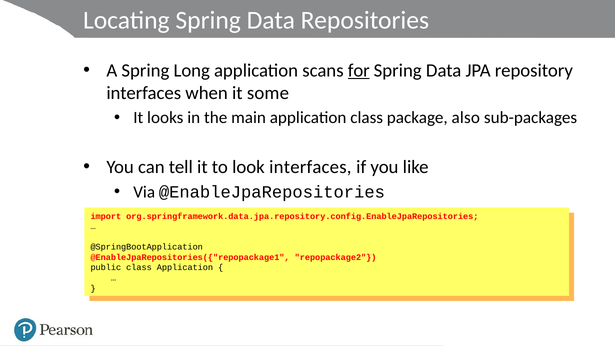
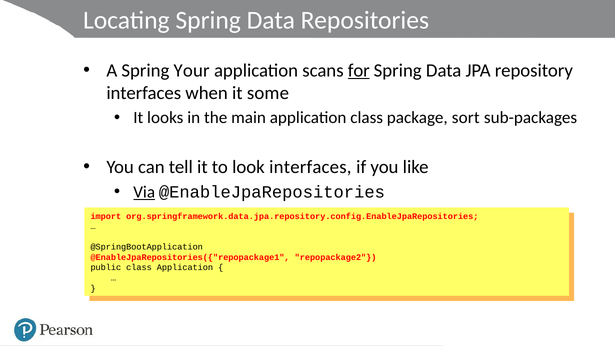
Long: Long -> Your (192, 70)
also: also -> sort (466, 118)
Via underline: none -> present (144, 192)
